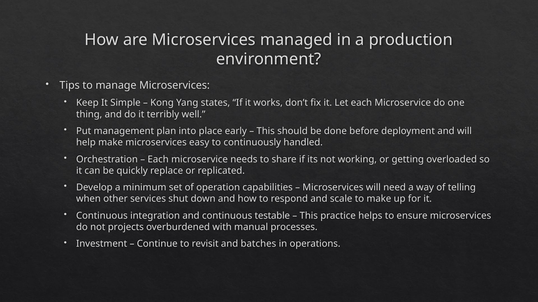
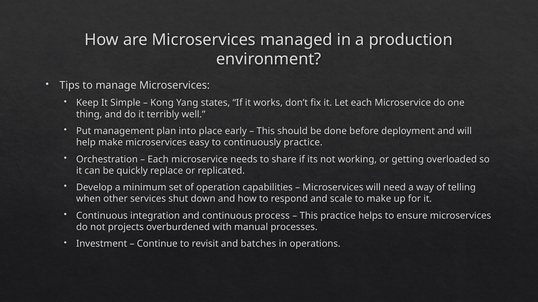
continuously handled: handled -> practice (303, 143)
testable: testable -> process (272, 216)
